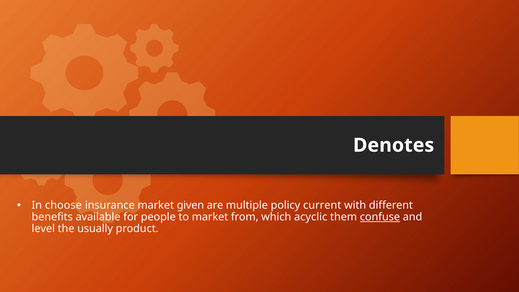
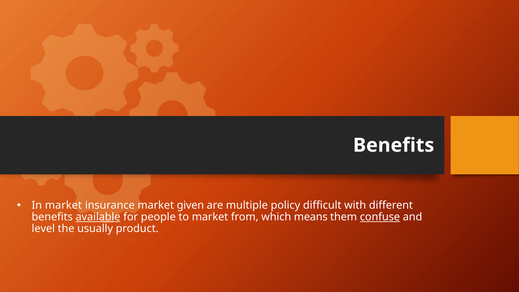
Denotes: Denotes -> Benefits (394, 145)
In choose: choose -> market (63, 205)
current: current -> difficult (322, 205)
available underline: none -> present (98, 217)
acyclic: acyclic -> means (311, 217)
